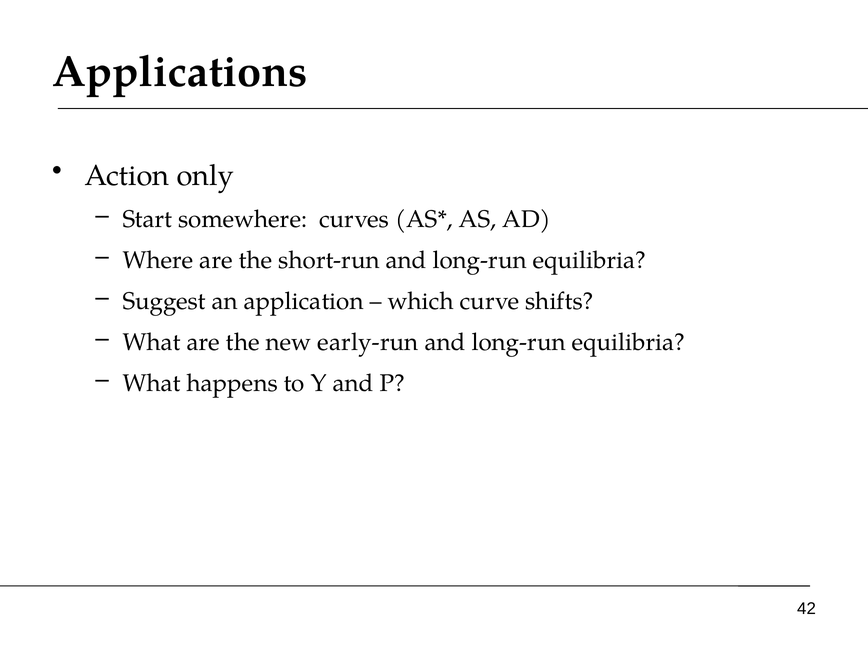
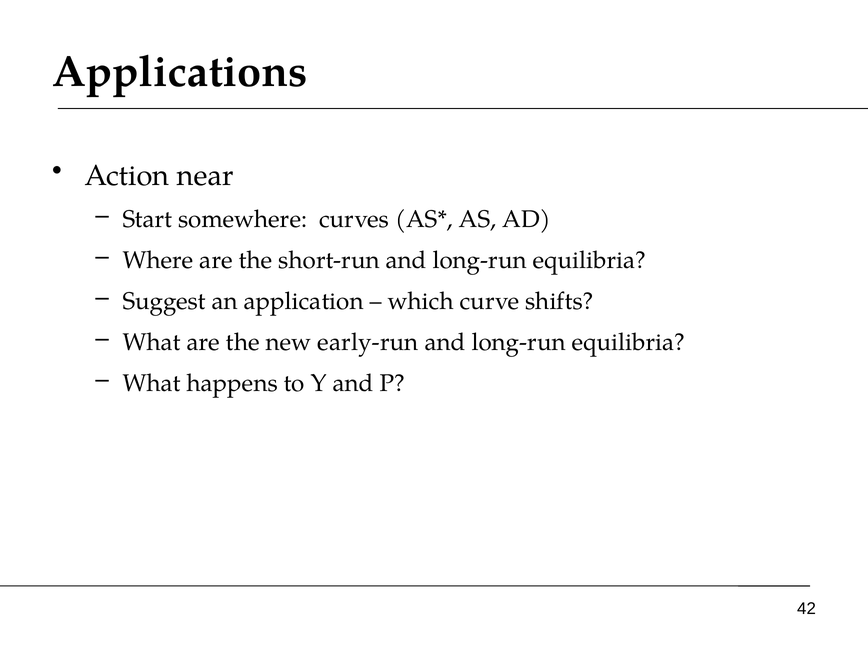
only: only -> near (205, 176)
